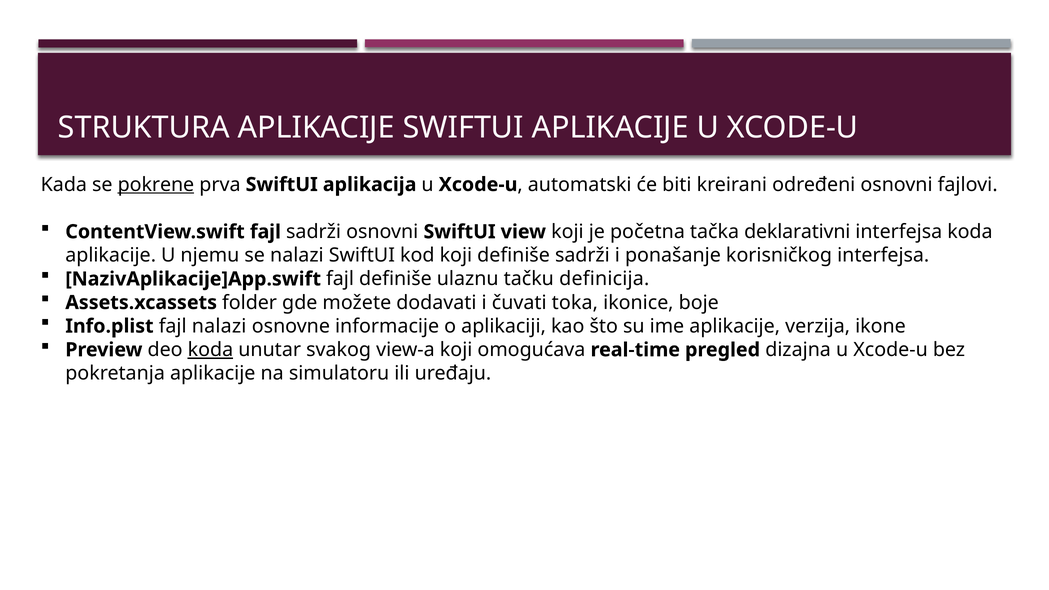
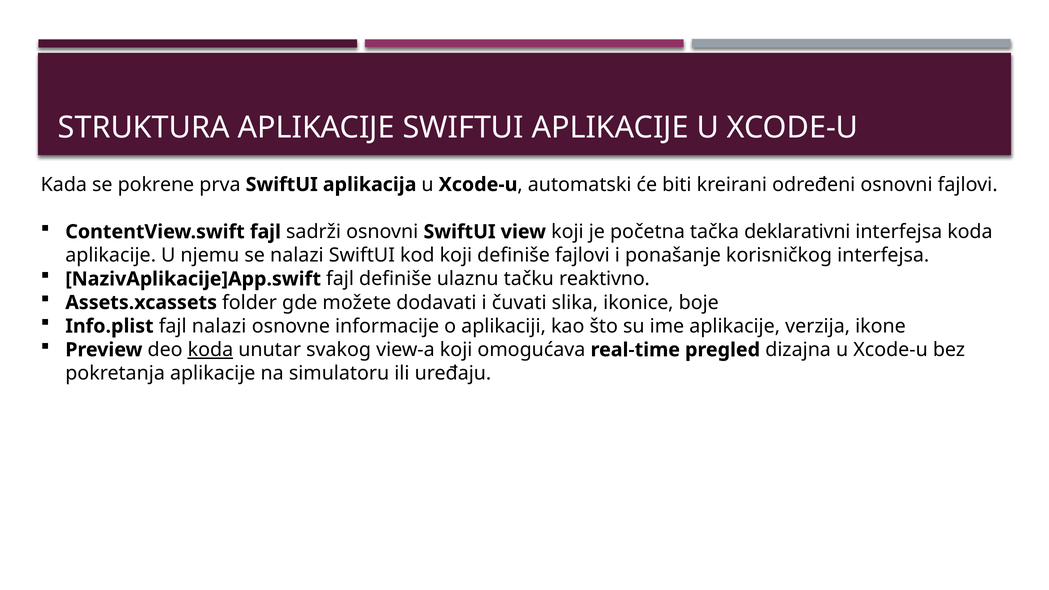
pokrene underline: present -> none (156, 185)
definiše sadrži: sadrži -> fajlovi (582, 255)
definicija: definicija -> reaktivno (604, 279)
toka: toka -> slika (575, 303)
